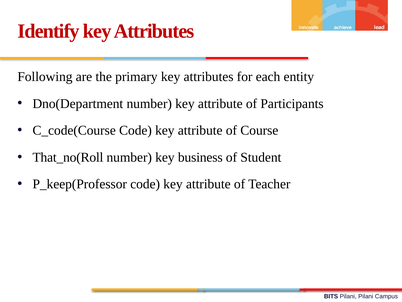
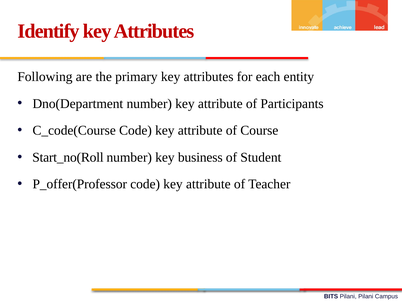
That_no(Roll: That_no(Roll -> Start_no(Roll (68, 157)
P_keep(Professor: P_keep(Professor -> P_offer(Professor (80, 184)
